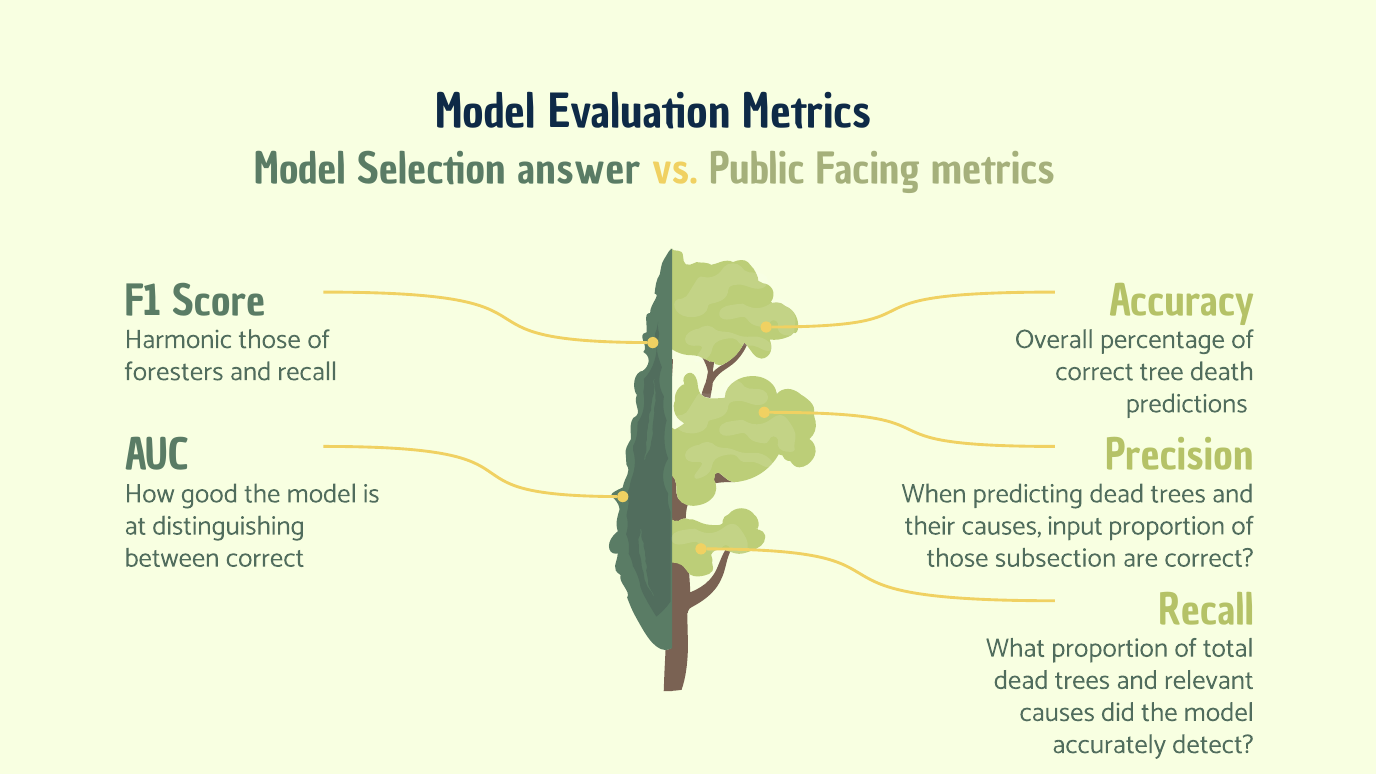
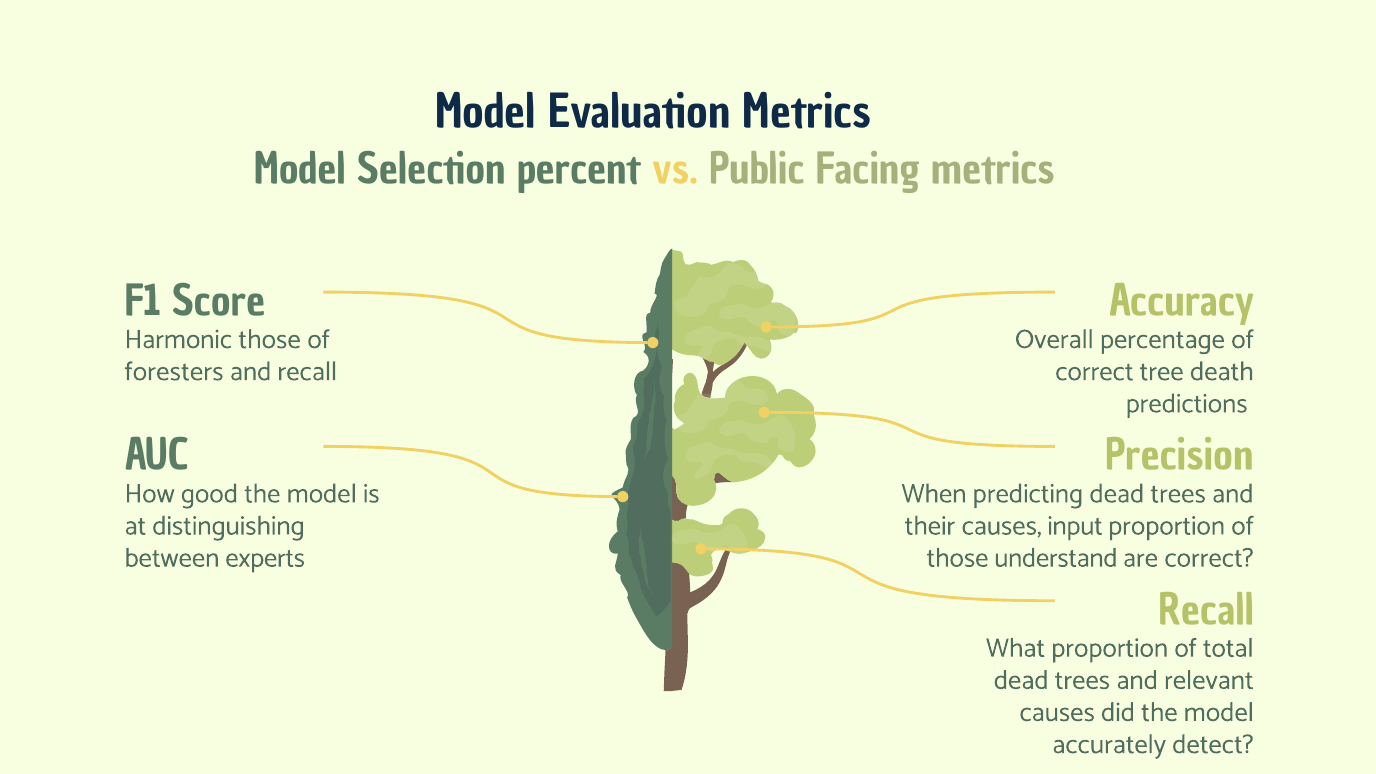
answer: answer -> percent (579, 169)
between correct: correct -> experts (265, 558)
subsection: subsection -> understand (1056, 558)
